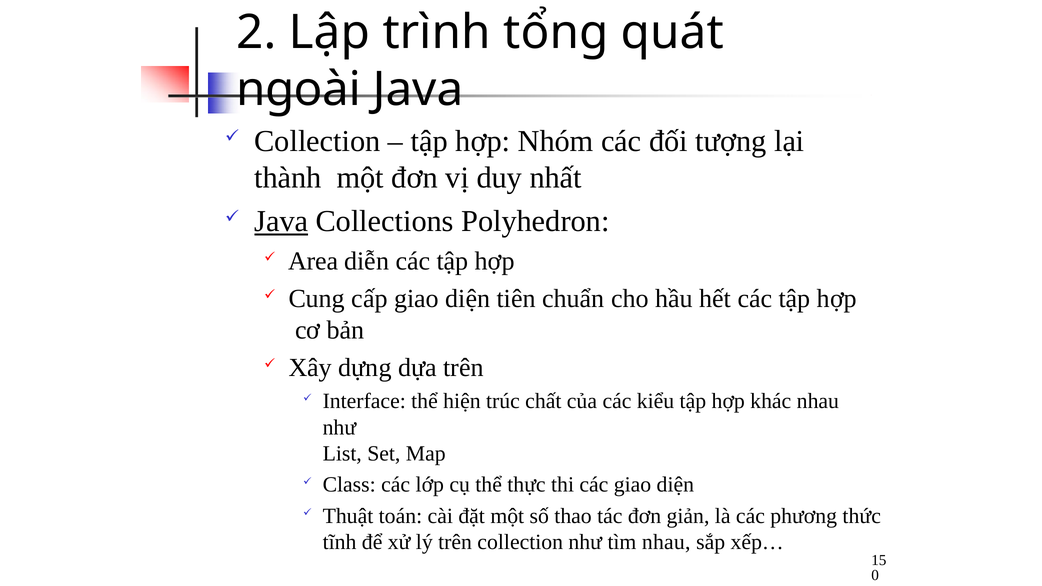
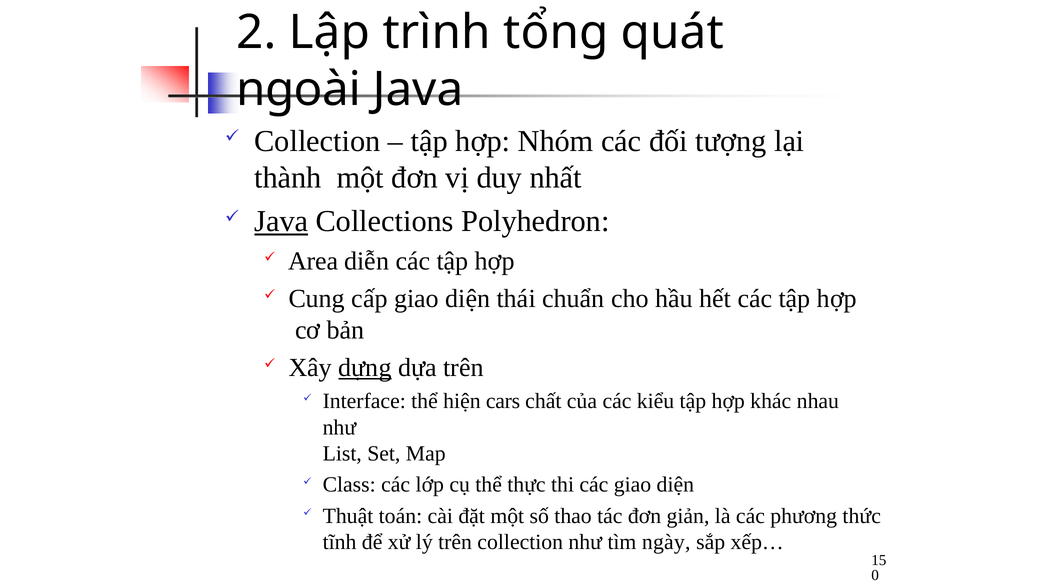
tiên: tiên -> thái (516, 299)
dựng underline: none -> present (365, 368)
trúc: trúc -> cars (503, 401)
tìm nhau: nhau -> ngày (666, 542)
